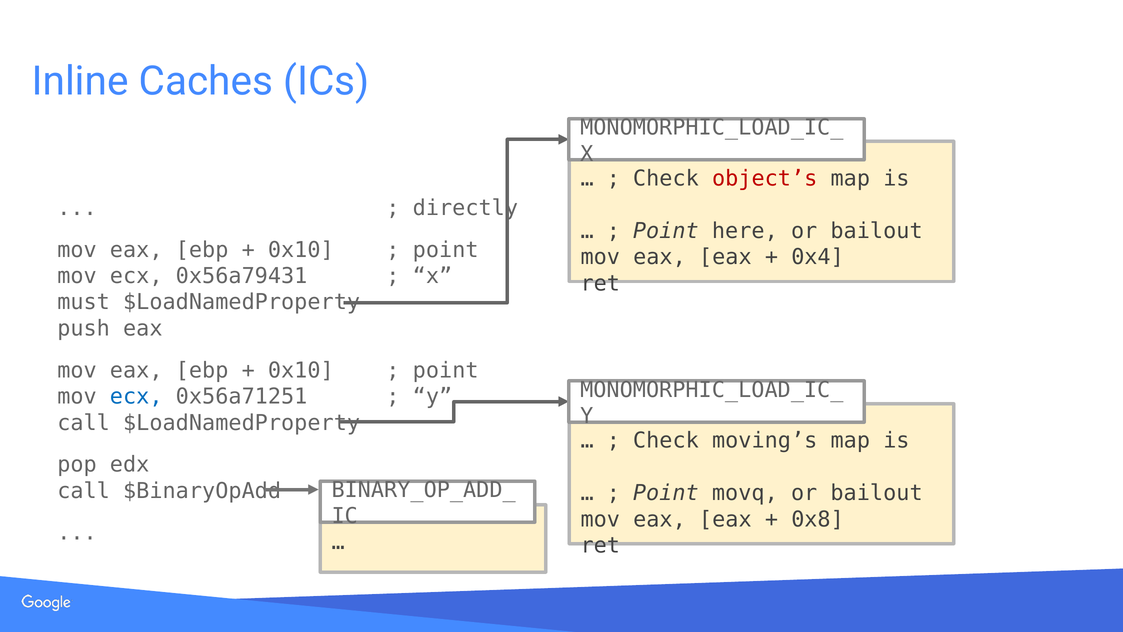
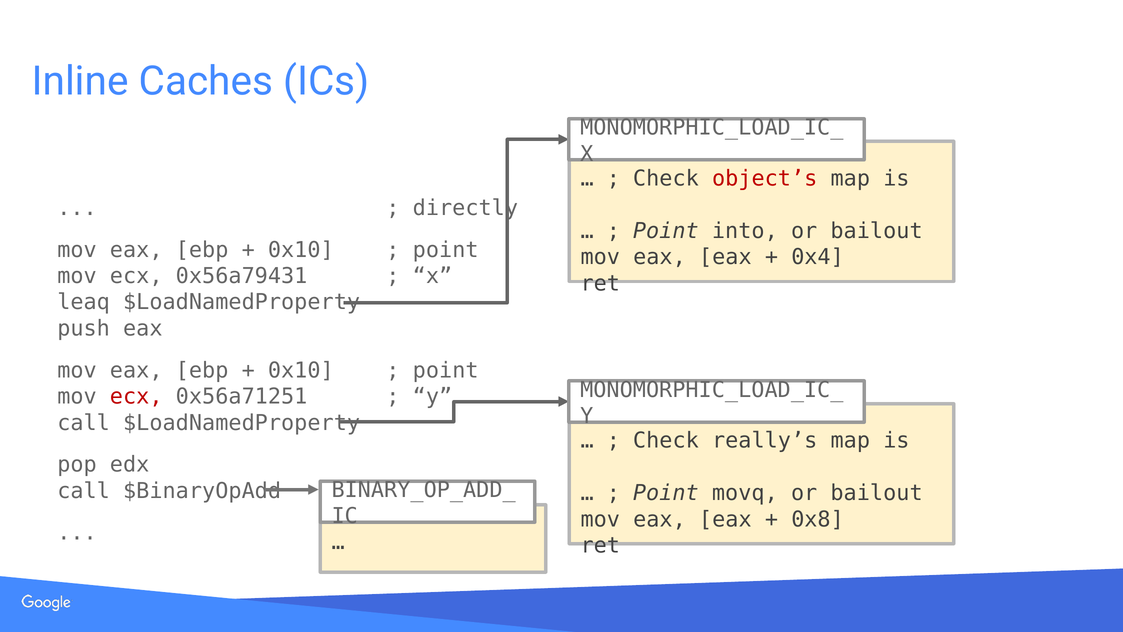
here: here -> into (745, 231)
must: must -> leaq (84, 302)
ecx colour: blue -> red (136, 396)
moving’s: moving’s -> really’s (765, 441)
